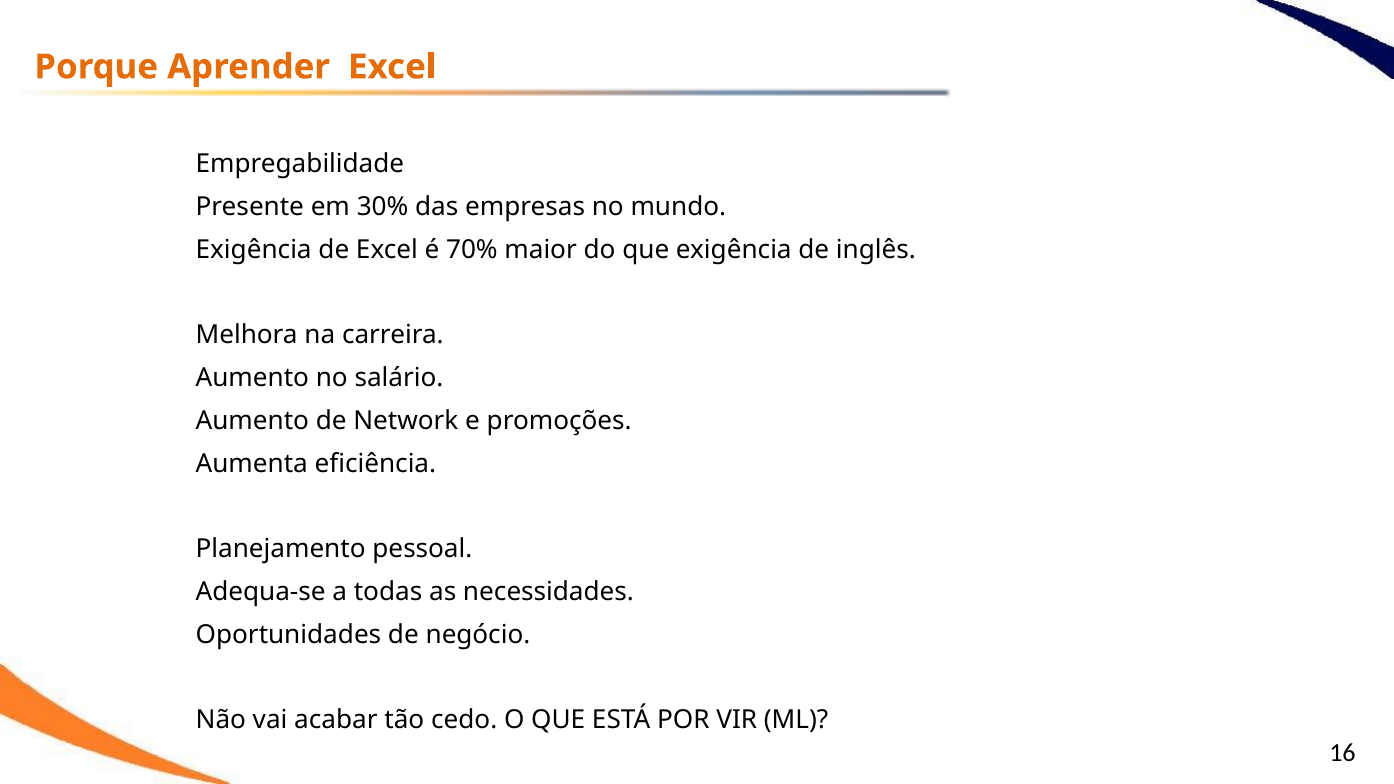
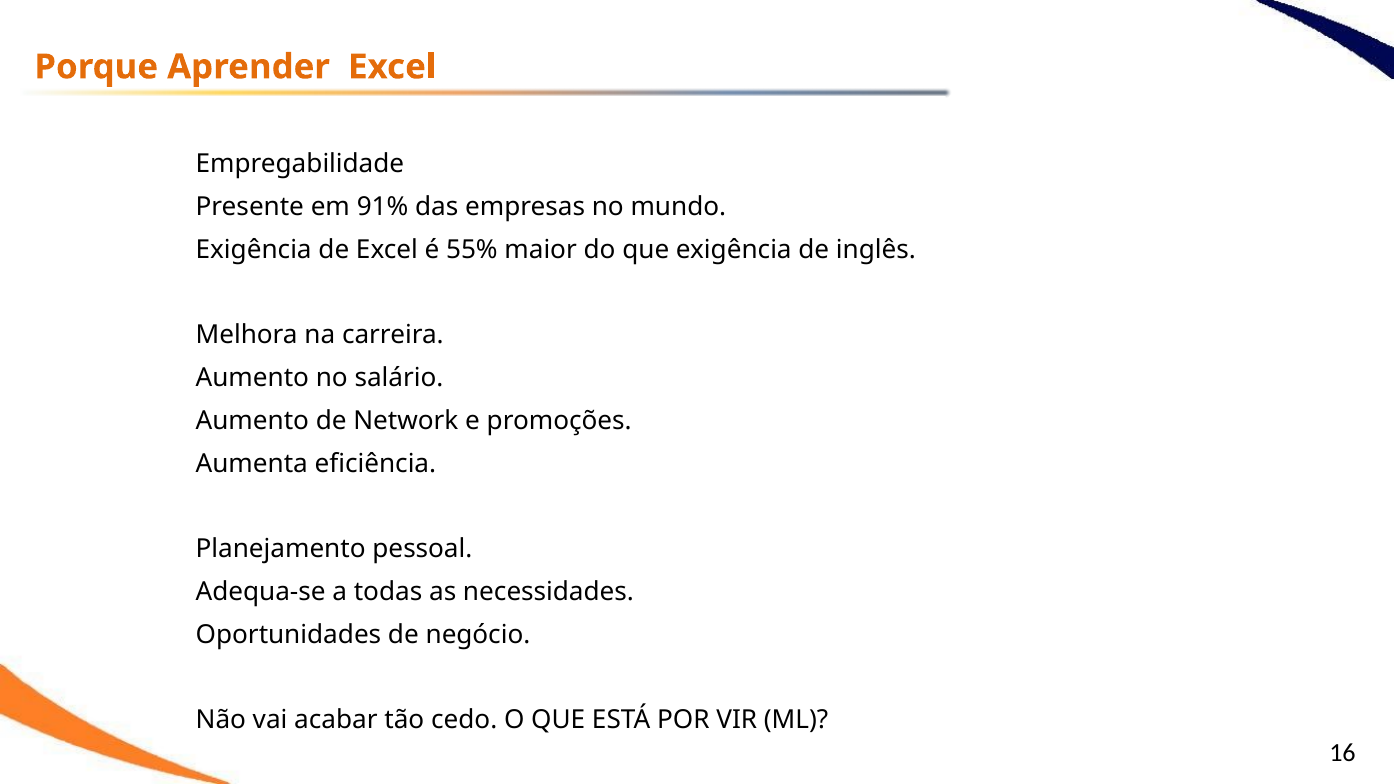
30%: 30% -> 91% (383, 207)
70%: 70% -> 55% (472, 250)
